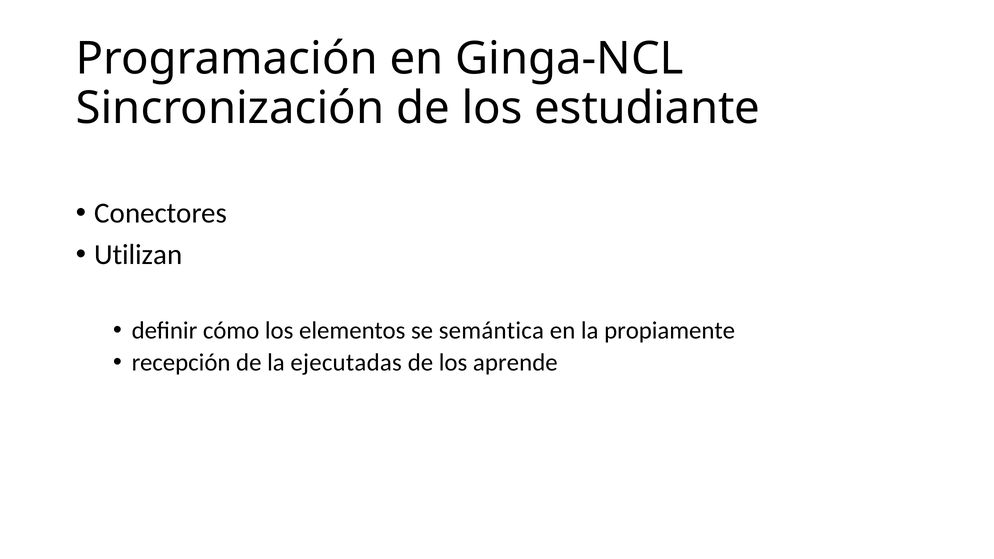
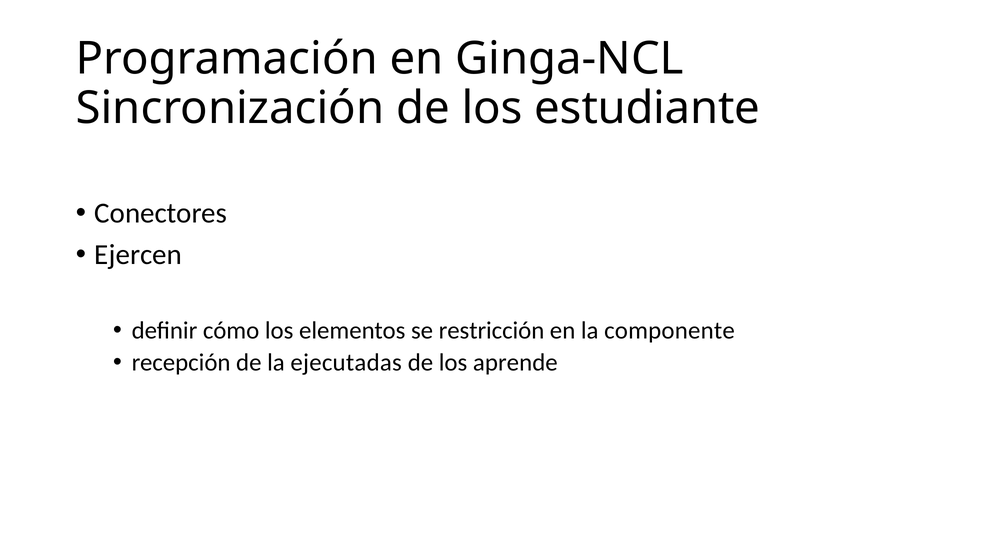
Utilizan: Utilizan -> Ejercen (138, 255)
semántica: semántica -> restricción (492, 331)
propiamente: propiamente -> componente (669, 331)
